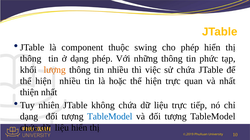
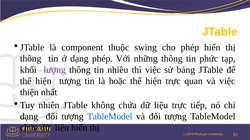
lượng colour: orange -> purple (55, 70)
sử chứa: chứa -> bảng (186, 70)
hiện nhiều: nhiều -> tượng (70, 81)
và nhất: nhất -> việc (227, 81)
